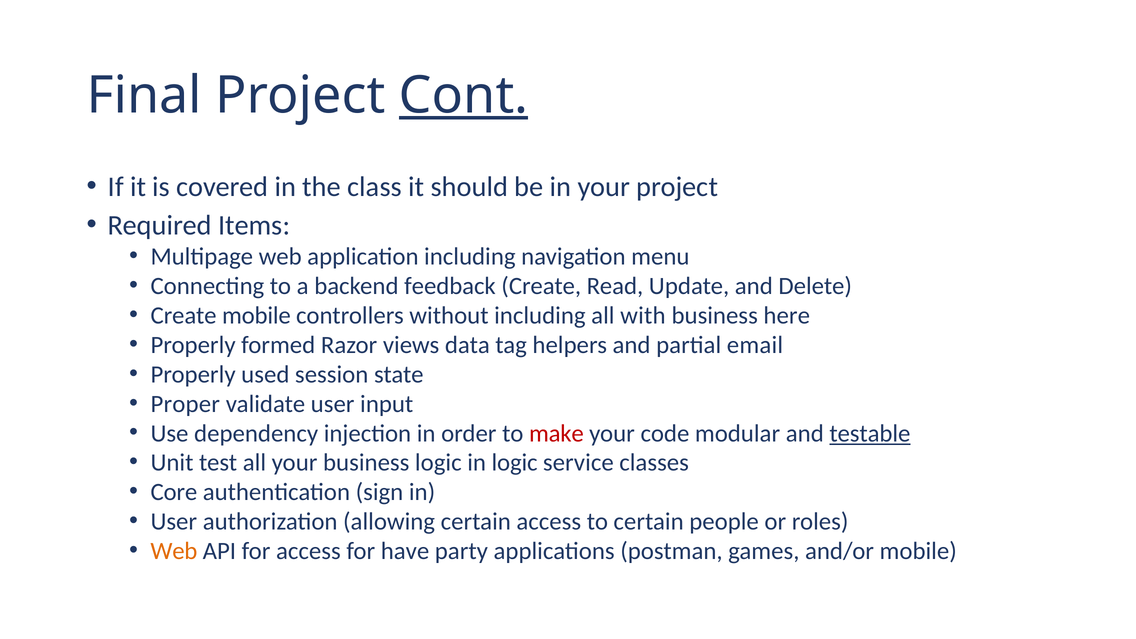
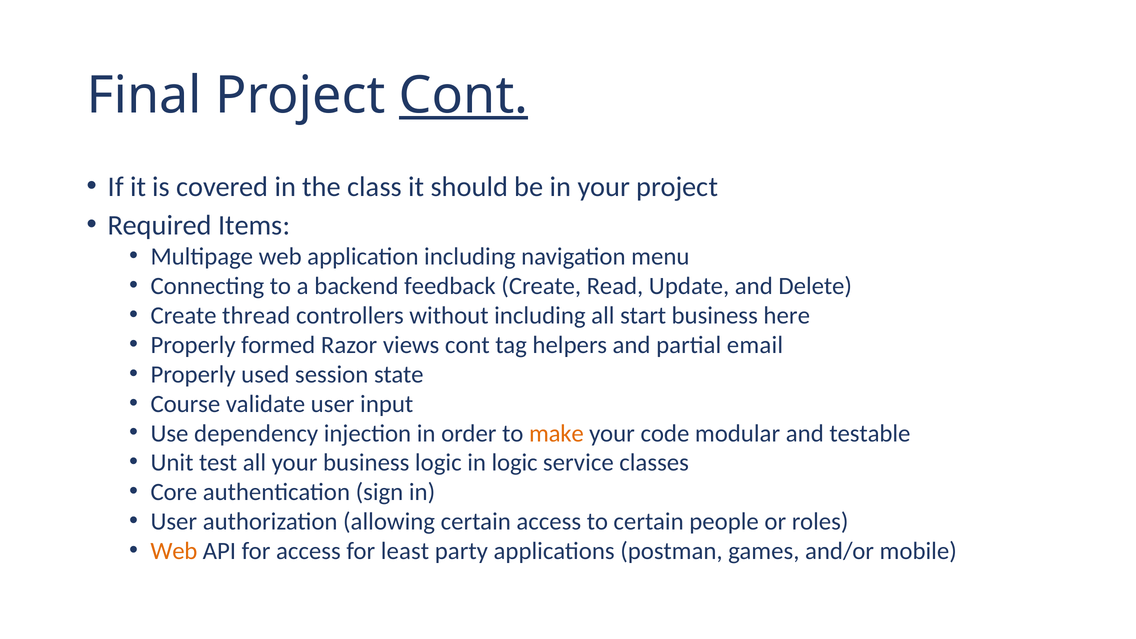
Create mobile: mobile -> thread (256, 316)
with: with -> start (643, 316)
views data: data -> cont (467, 345)
Proper: Proper -> Course (185, 404)
make colour: red -> orange (556, 433)
testable underline: present -> none (870, 433)
have: have -> least (405, 551)
